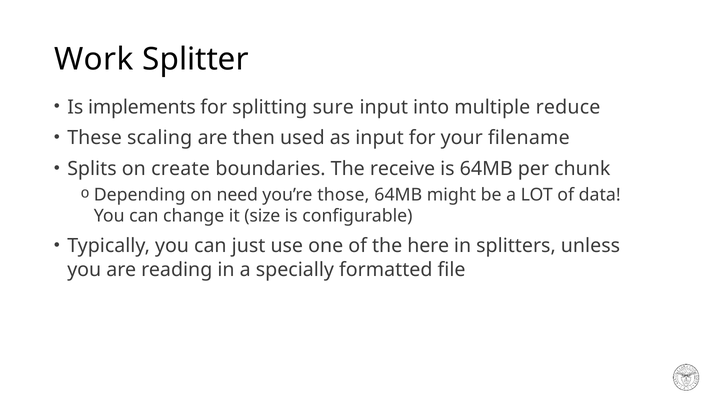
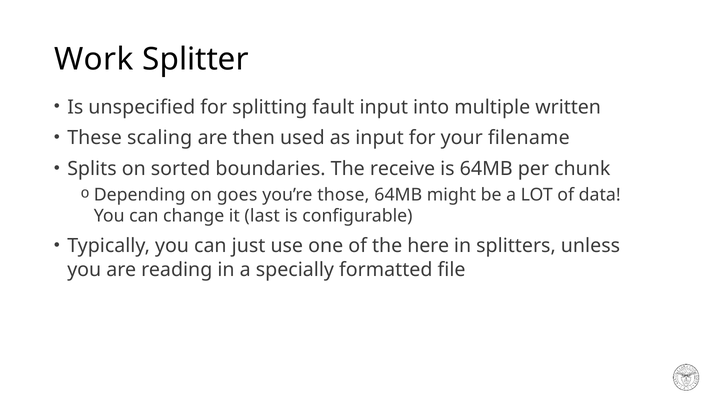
implements: implements -> unspecified (142, 107)
sure: sure -> fault (333, 107)
reduce: reduce -> written (568, 107)
create: create -> sorted (181, 169)
need: need -> goes (237, 195)
size: size -> last (262, 216)
